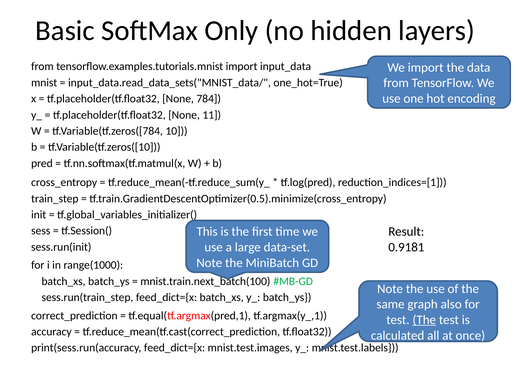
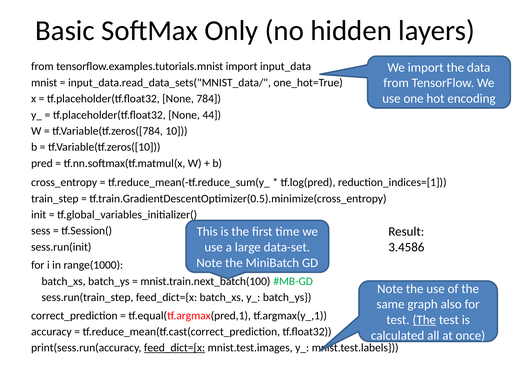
11: 11 -> 44 (212, 115)
0.9181: 0.9181 -> 3.4586 (406, 247)
feed_dict={x underline: none -> present (175, 348)
